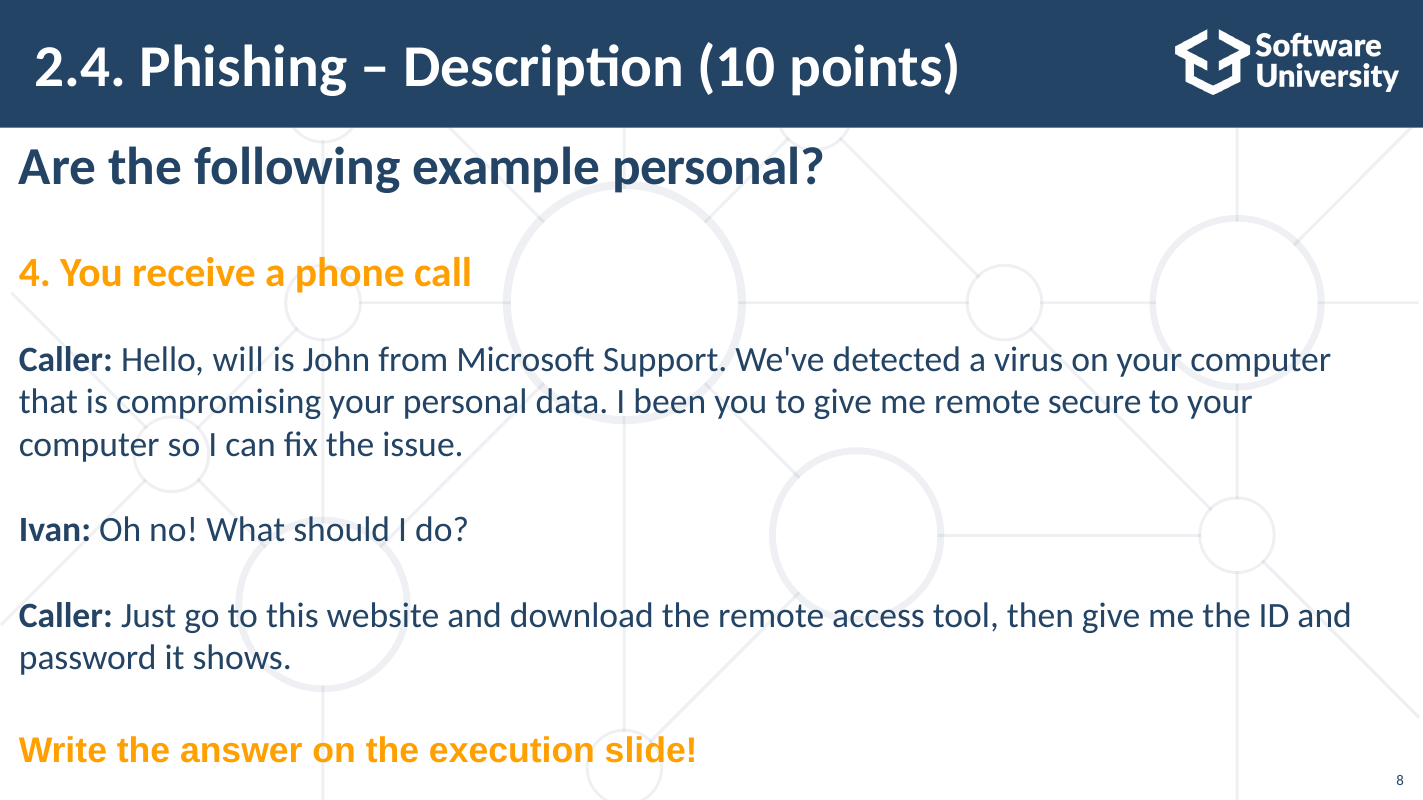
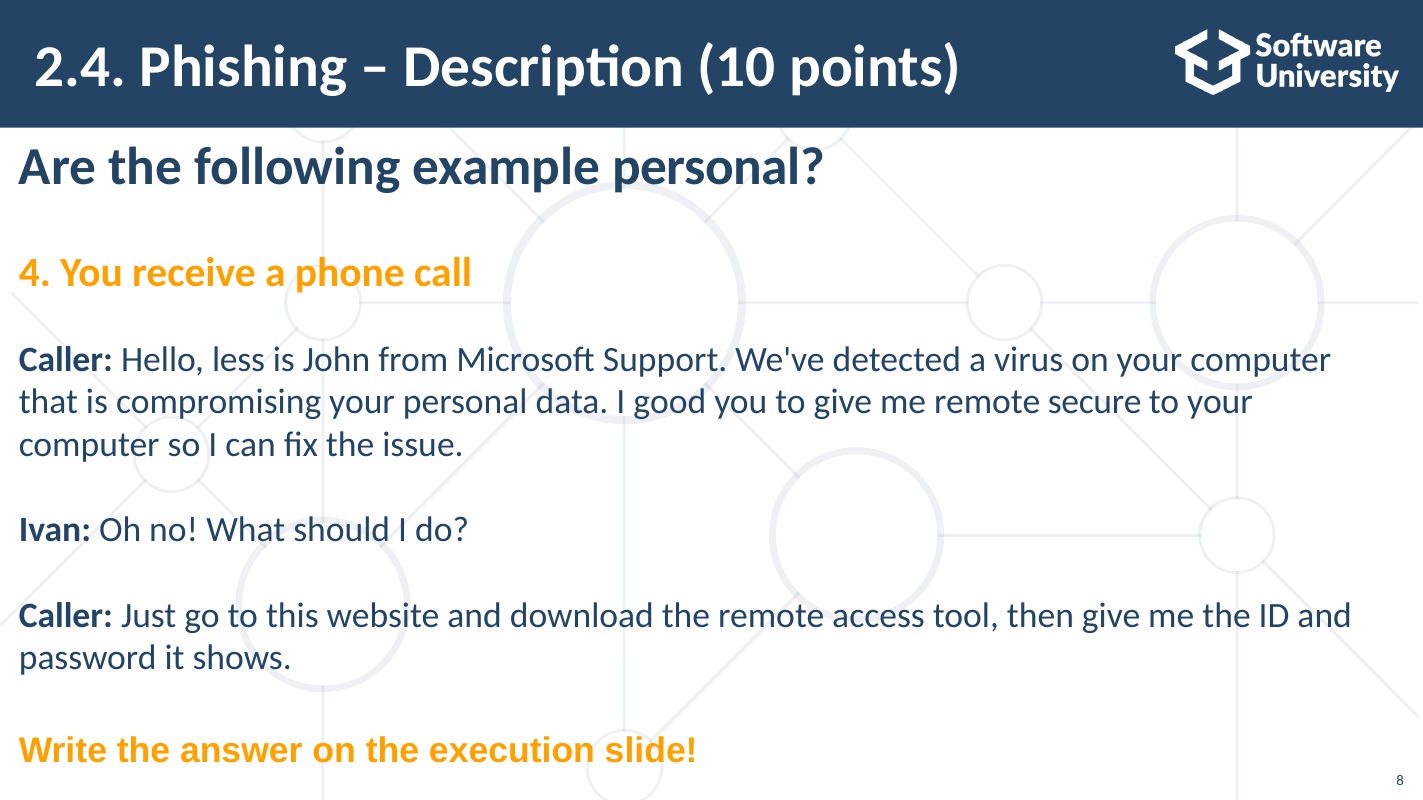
will: will -> less (239, 360)
been: been -> good (670, 402)
